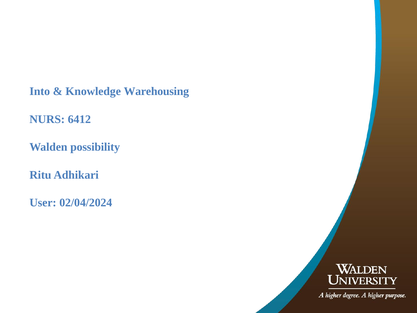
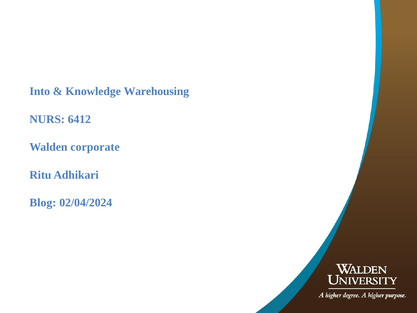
possibility: possibility -> corporate (95, 147)
User: User -> Blog (43, 203)
